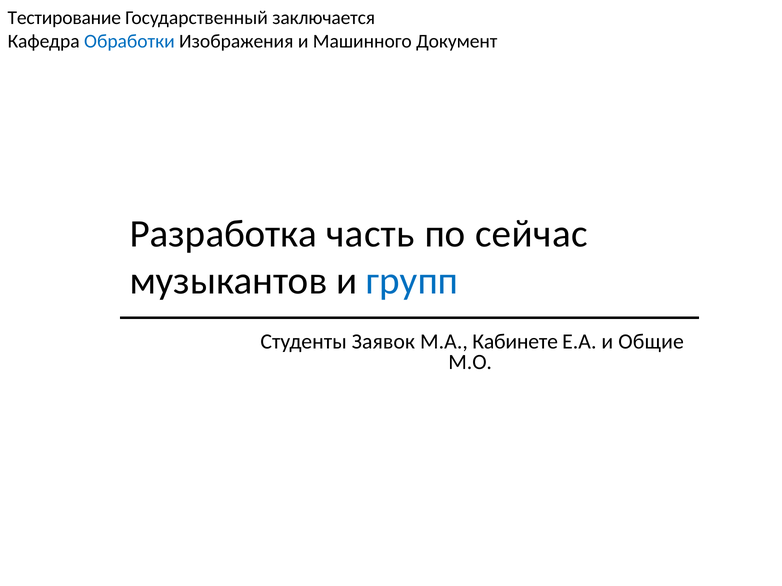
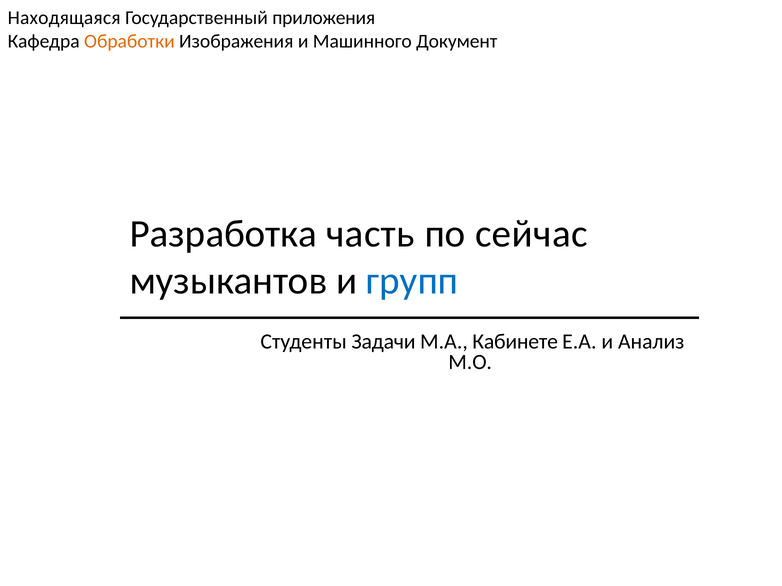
Тестирование: Тестирование -> Находящаяся (64, 18)
заключается: заключается -> приложения (324, 18)
Обработки colour: blue -> orange (129, 41)
Заявок: Заявок -> Задачи (383, 342)
Общие: Общие -> Анализ (651, 342)
